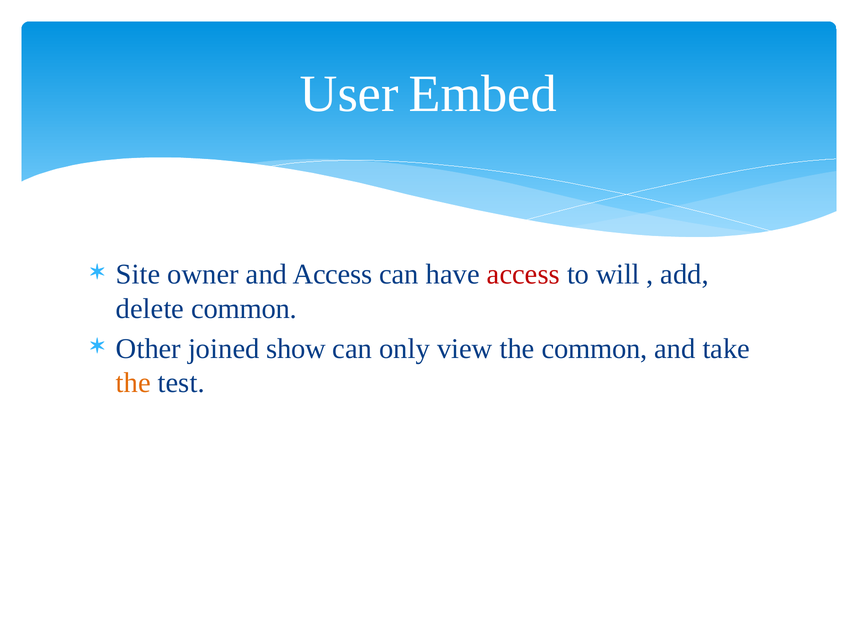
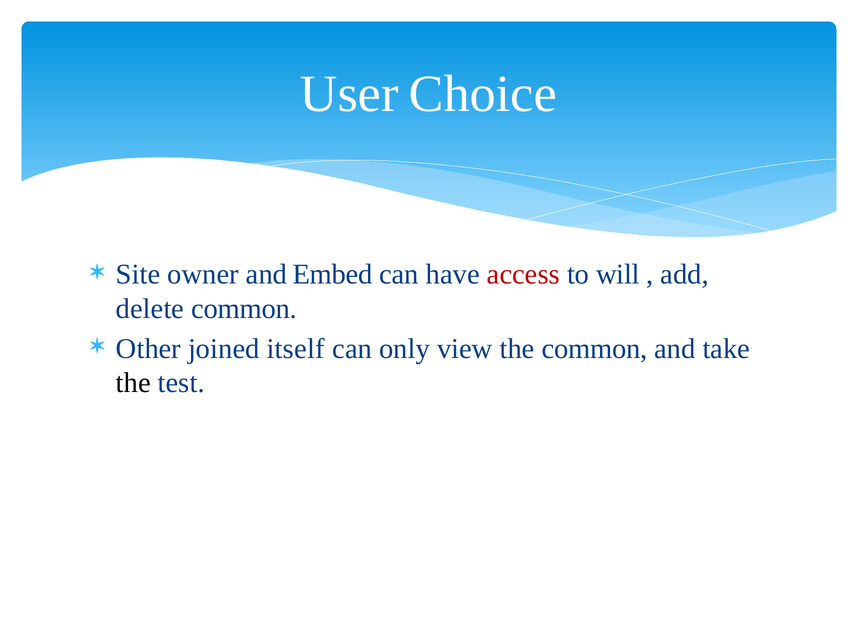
Embed: Embed -> Choice (483, 94)
and Access: Access -> Embed (333, 274)
show: show -> itself (296, 348)
the colour: orange -> black (133, 383)
